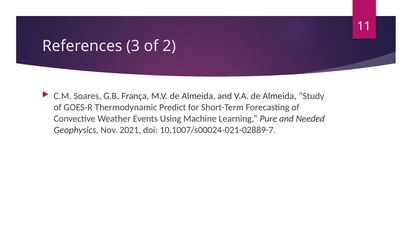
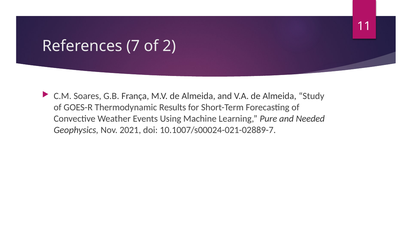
3: 3 -> 7 (133, 46)
Predict: Predict -> Results (173, 107)
